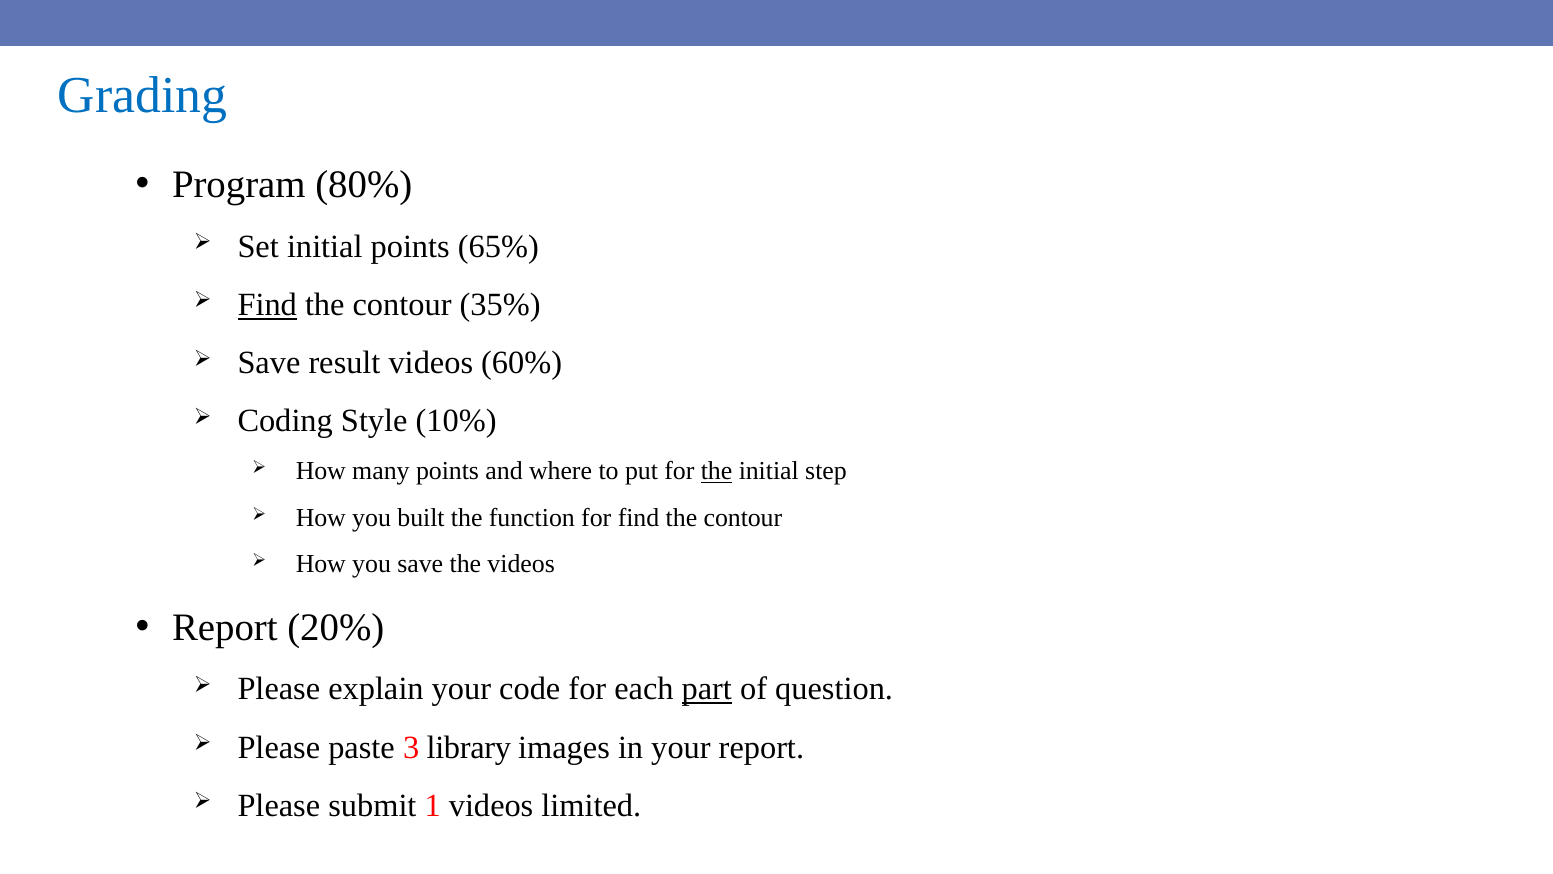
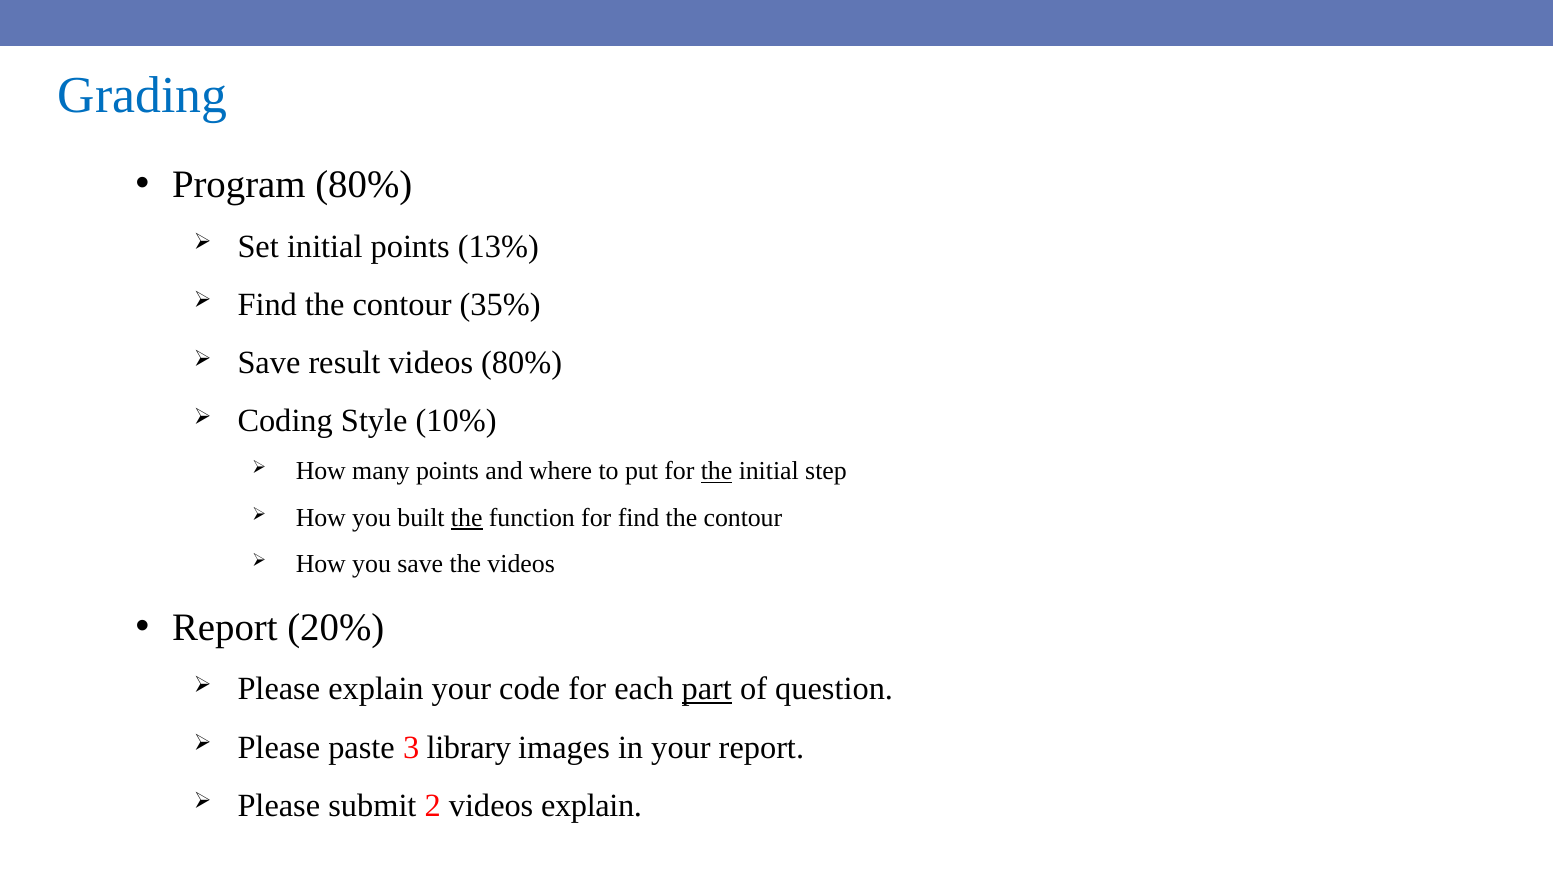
65%: 65% -> 13% (498, 246)
Find underline: present -> none (267, 305)
videos 60%: 60% -> 80% (522, 363)
the underline: none -> present (467, 518)
1: 1 -> 2 (433, 805)
videos limited: limited -> explain (592, 805)
